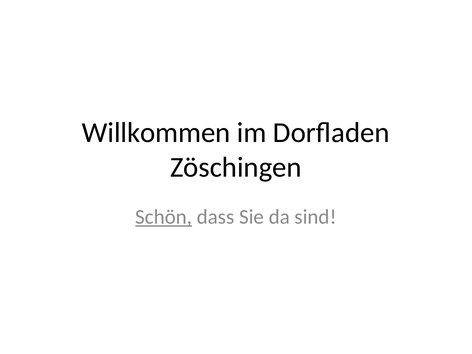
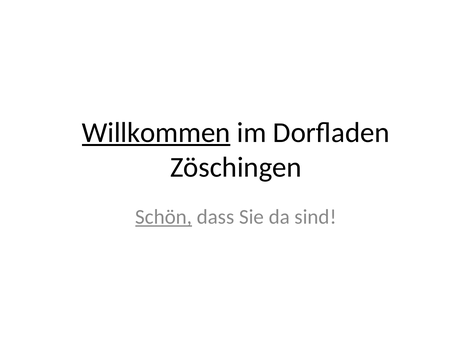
Willkommen underline: none -> present (156, 133)
